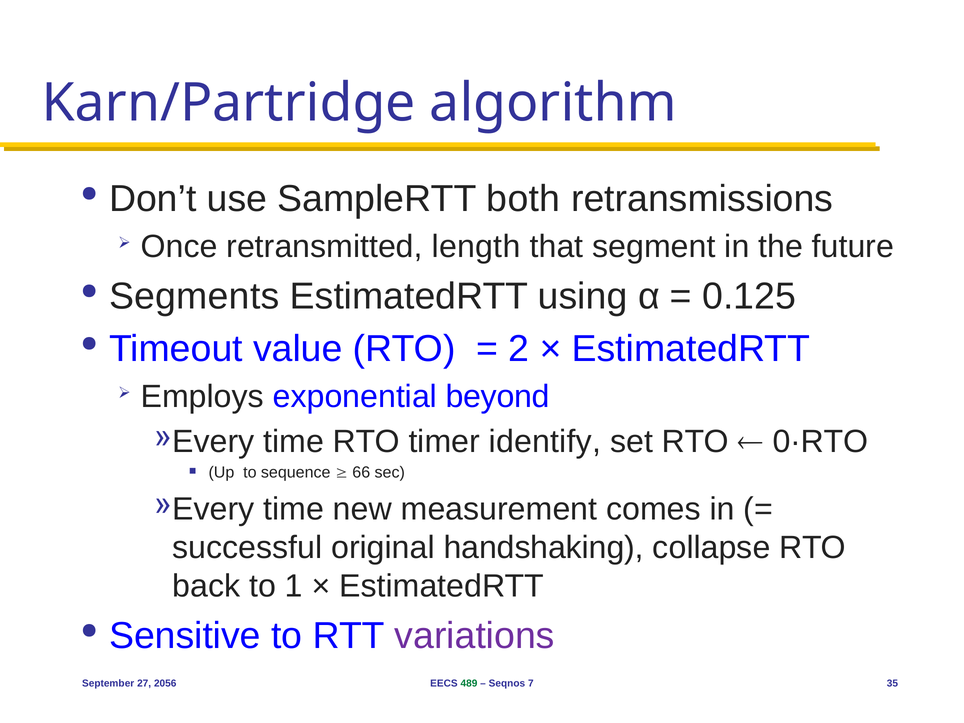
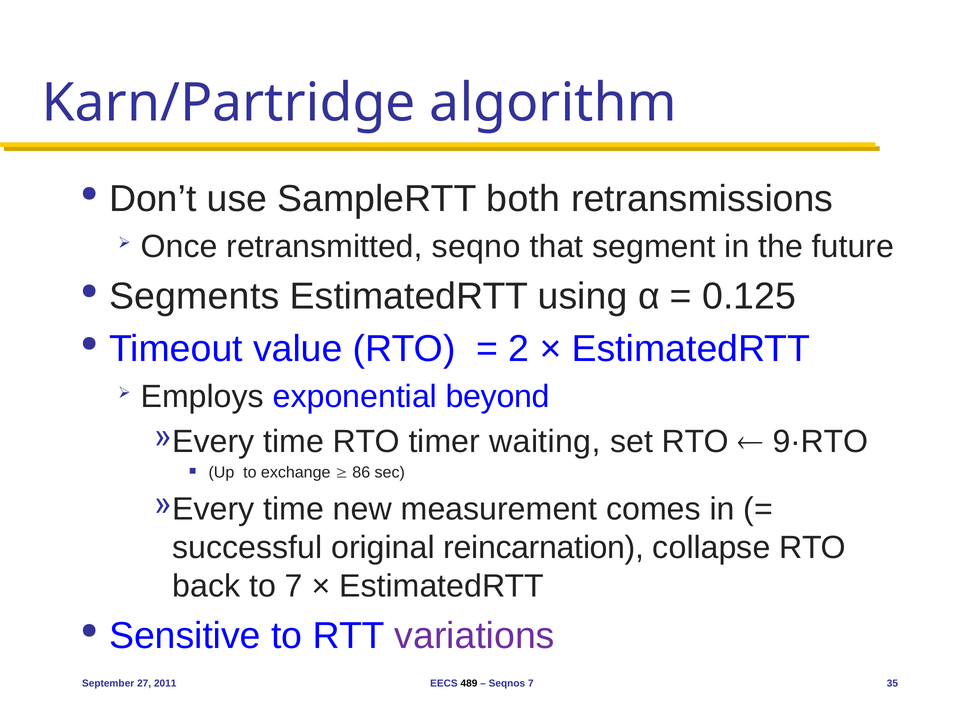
length: length -> seqno (476, 247)
identify: identify -> waiting (545, 442)
0·RTO: 0·RTO -> 9·RTO (820, 442)
sequence: sequence -> exchange (296, 473)
66: 66 -> 86 (361, 473)
handshaking: handshaking -> reincarnation (544, 548)
to 1: 1 -> 7 (294, 586)
2056: 2056 -> 2011 (165, 684)
489 colour: green -> black (469, 684)
